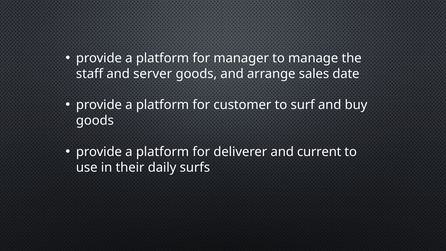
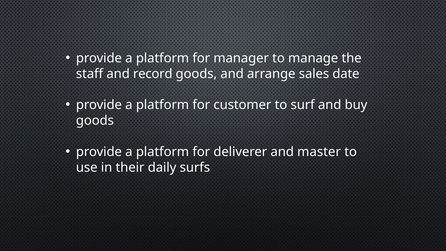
server: server -> record (153, 74)
current: current -> master (319, 152)
